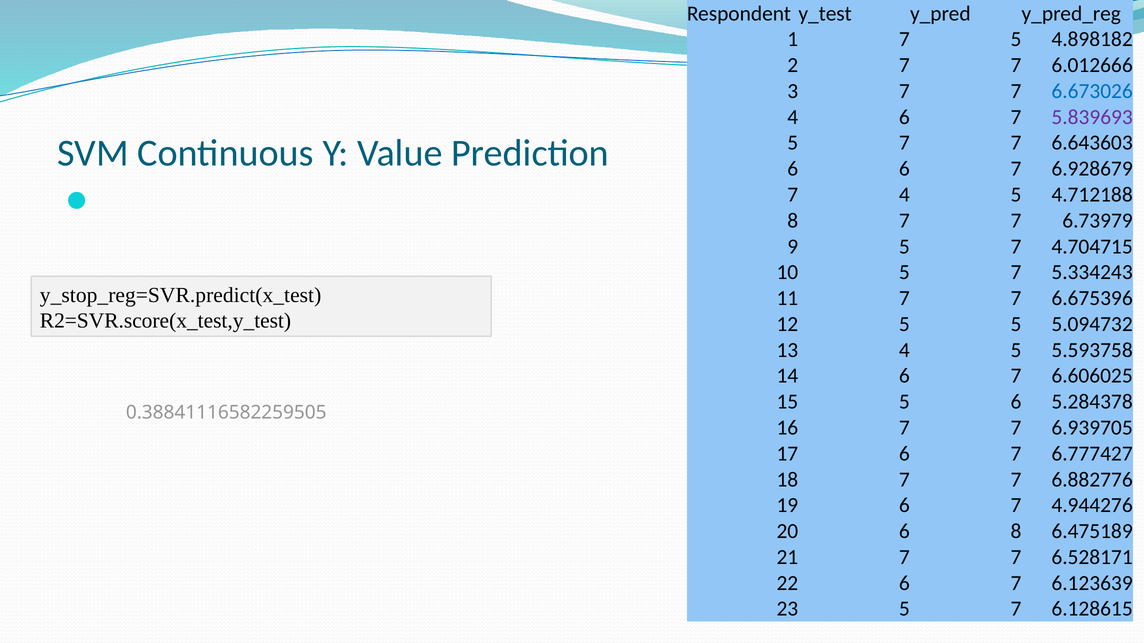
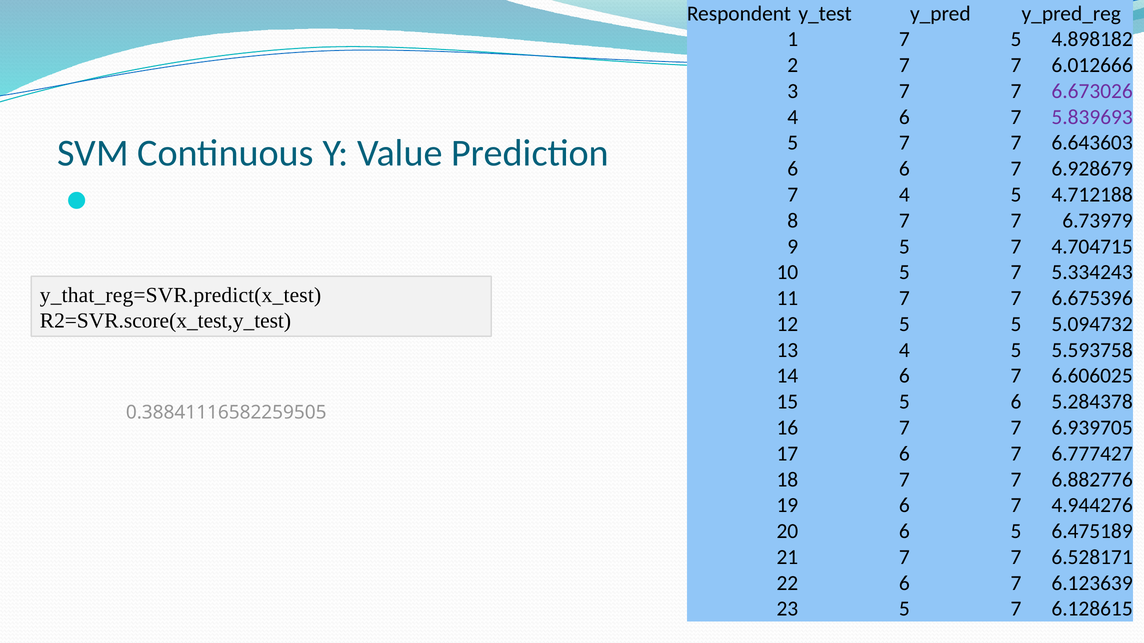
6.673026 colour: blue -> purple (1092, 91)
y_stop_reg=SVR.predict(x_test: y_stop_reg=SVR.predict(x_test -> y_that_reg=SVR.predict(x_test (181, 295)
6 8: 8 -> 5 (1016, 532)
